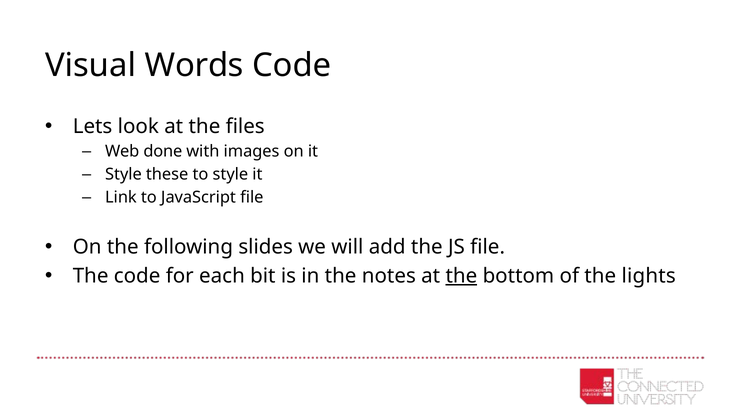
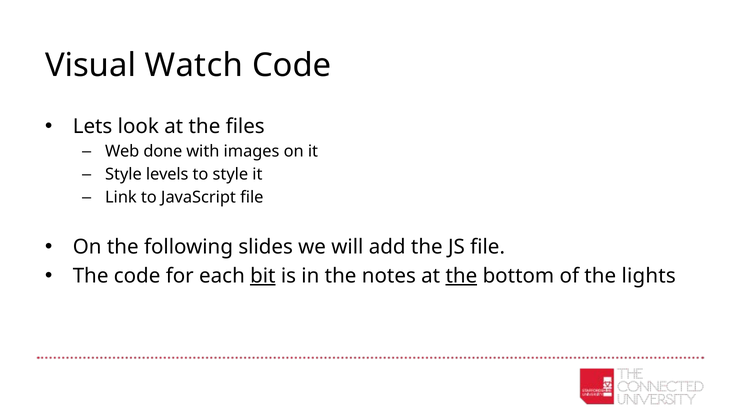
Words: Words -> Watch (194, 65)
these: these -> levels (167, 174)
bit underline: none -> present (263, 276)
